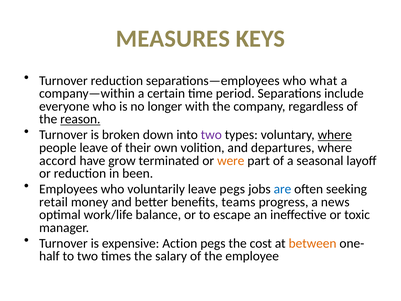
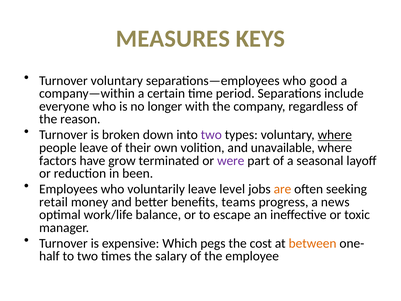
Turnover reduction: reduction -> voluntary (117, 81)
what: what -> good (323, 81)
reason underline: present -> none (80, 119)
departures: departures -> unavailable (283, 148)
accord: accord -> factors (58, 160)
were colour: orange -> purple (231, 160)
leave pegs: pegs -> level (232, 189)
are colour: blue -> orange (283, 189)
Action: Action -> Which (180, 243)
